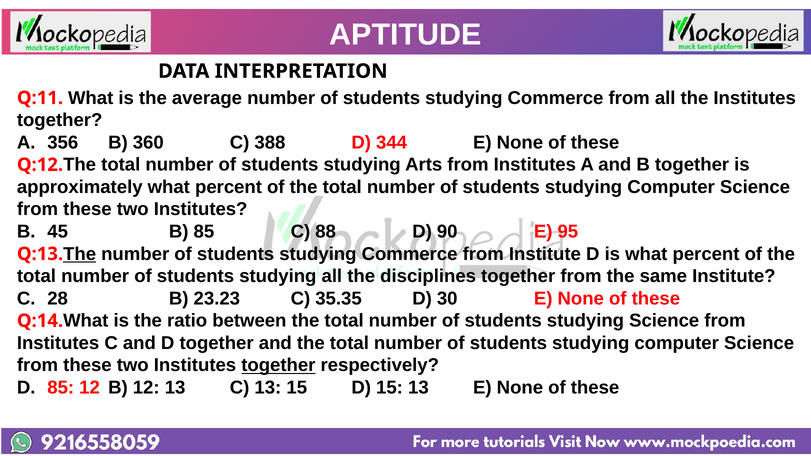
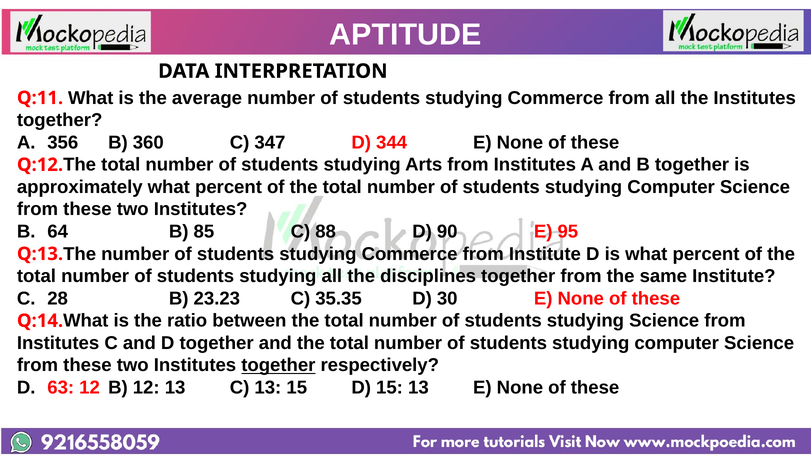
388: 388 -> 347 (270, 143)
45: 45 -> 64 (58, 232)
The underline: present -> none (80, 254)
D 85: 85 -> 63 (61, 388)
